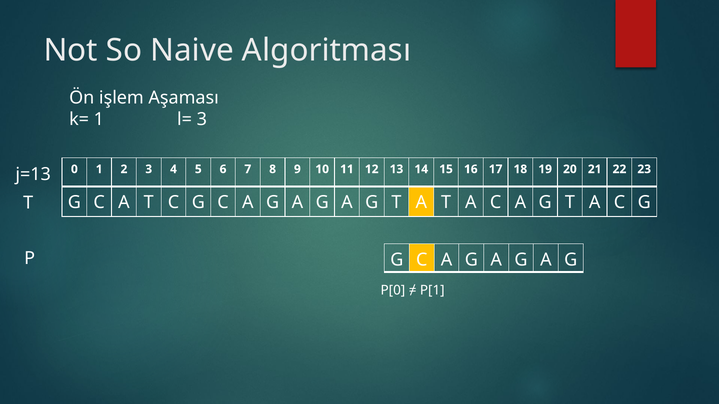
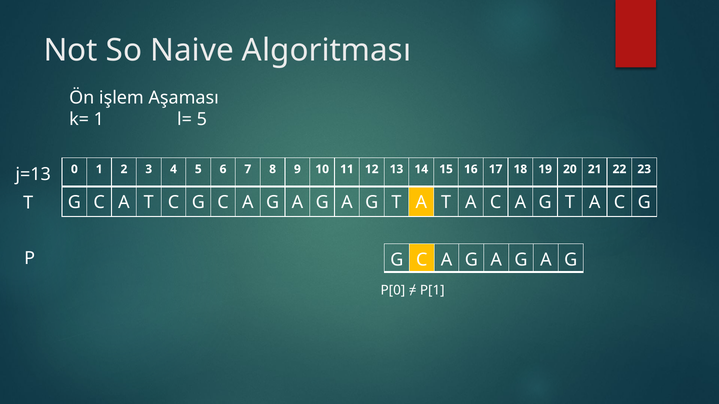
l= 3: 3 -> 5 (202, 119)
